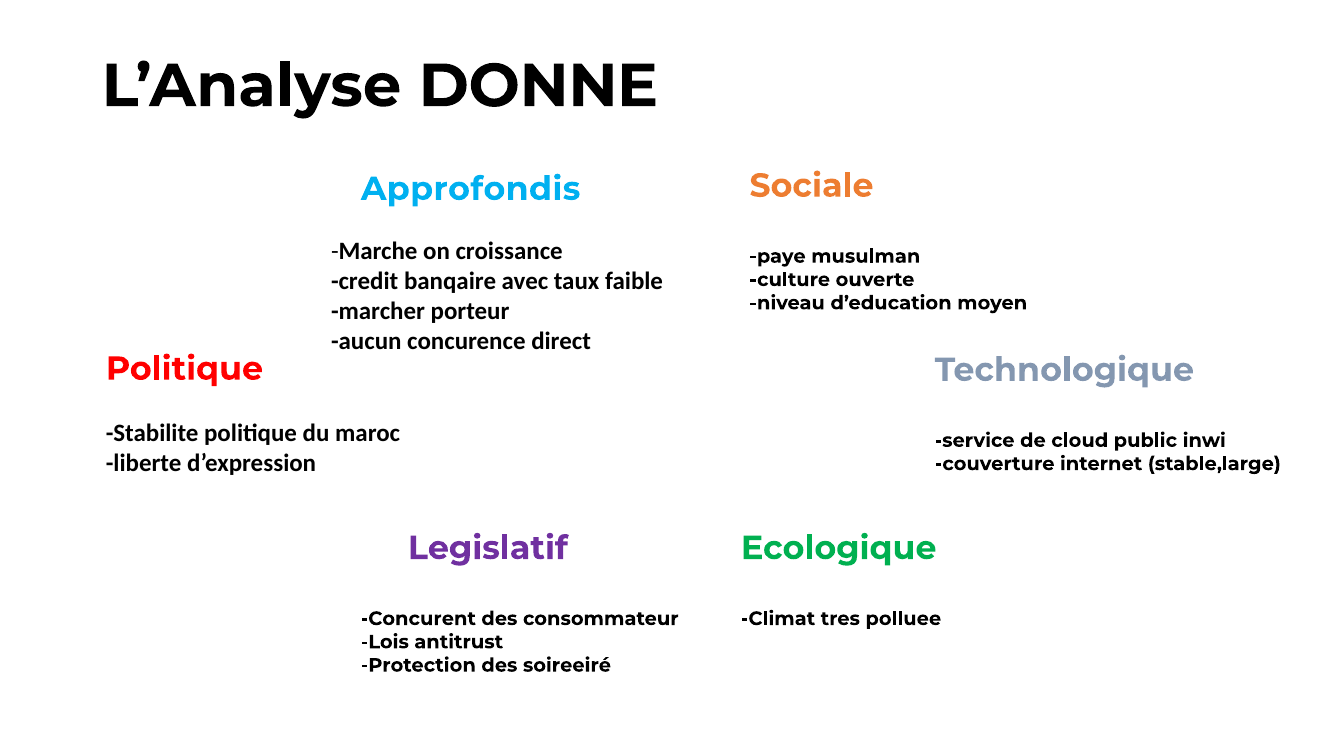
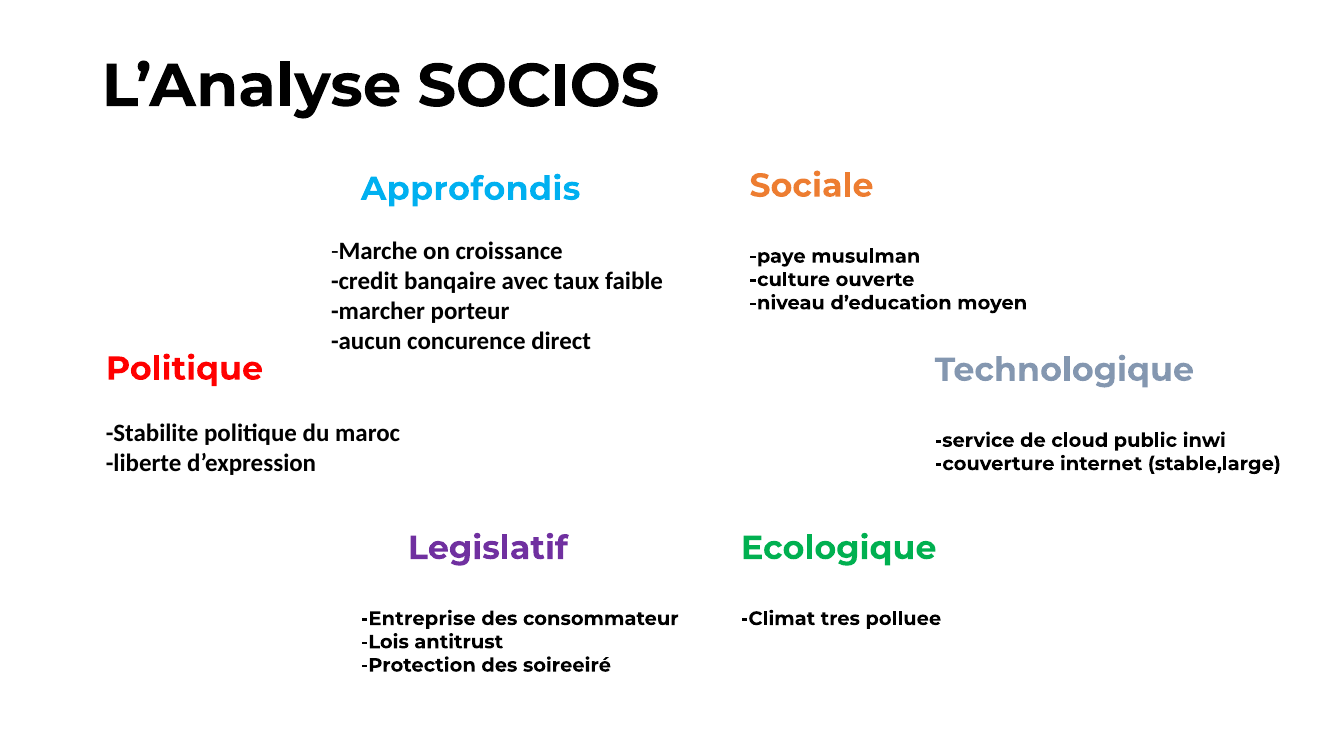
DONNE: DONNE -> SOCIOS (538, 86)
Concurent: Concurent -> Entreprise (418, 619)
